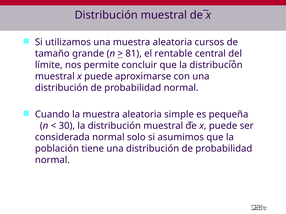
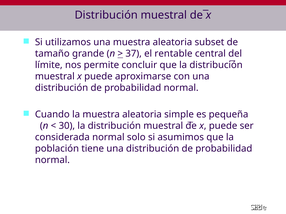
cursos: cursos -> subset (209, 42)
81: 81 -> 37 (134, 54)
